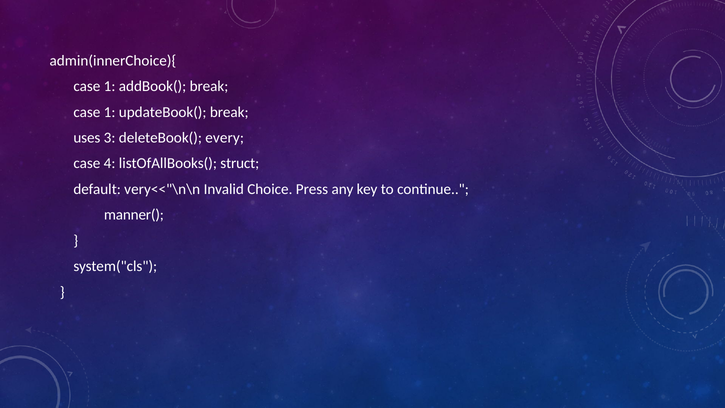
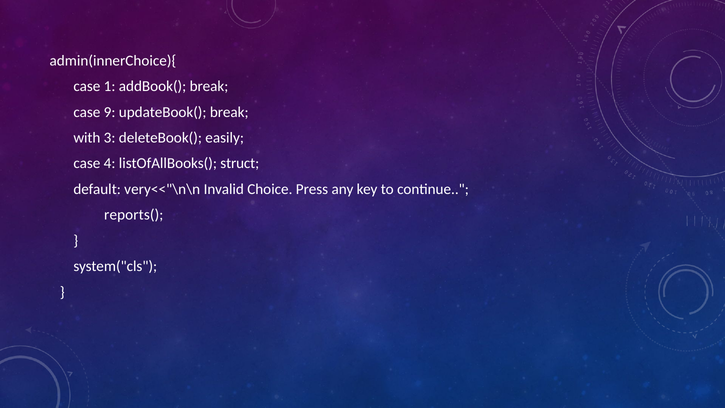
1: 1 -> 9 (110, 112)
uses: uses -> with (87, 138)
every: every -> easily (225, 138)
manner(: manner( -> reports( (134, 215)
